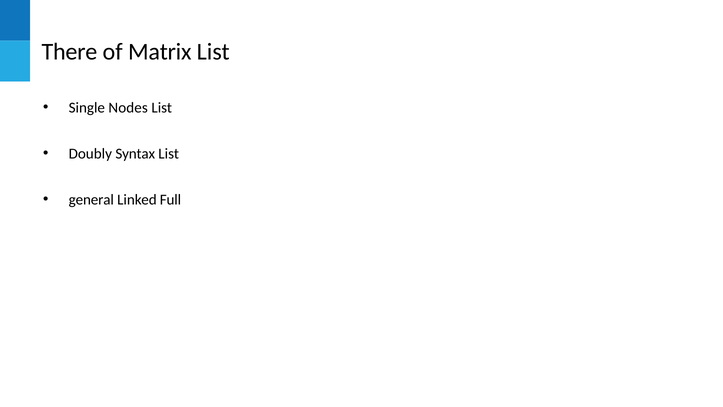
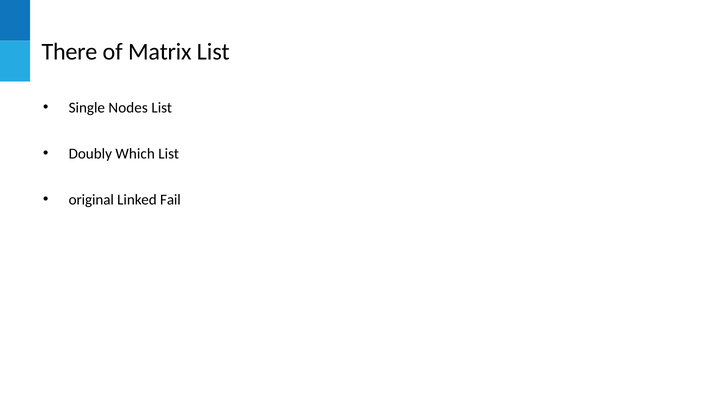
Syntax: Syntax -> Which (135, 154)
general: general -> original (91, 199)
Full: Full -> Fail (170, 199)
